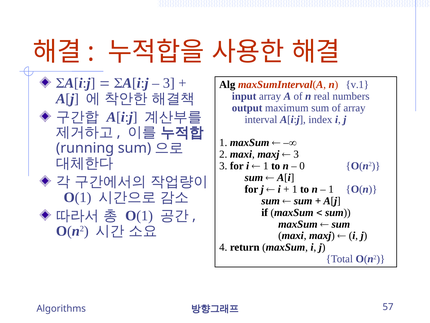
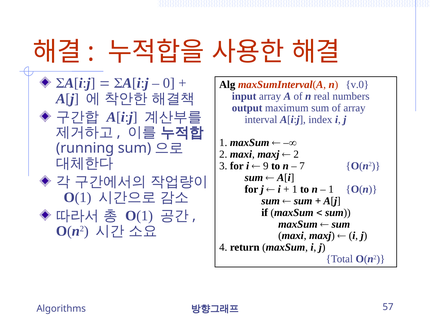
3: 3 -> 0 (169, 83)
v.1: v.1 -> v.0 (357, 84)
3: 3 -> 2 (296, 154)
1: 1 -> 9 (266, 166)
0: 0 -> 7 (302, 166)
